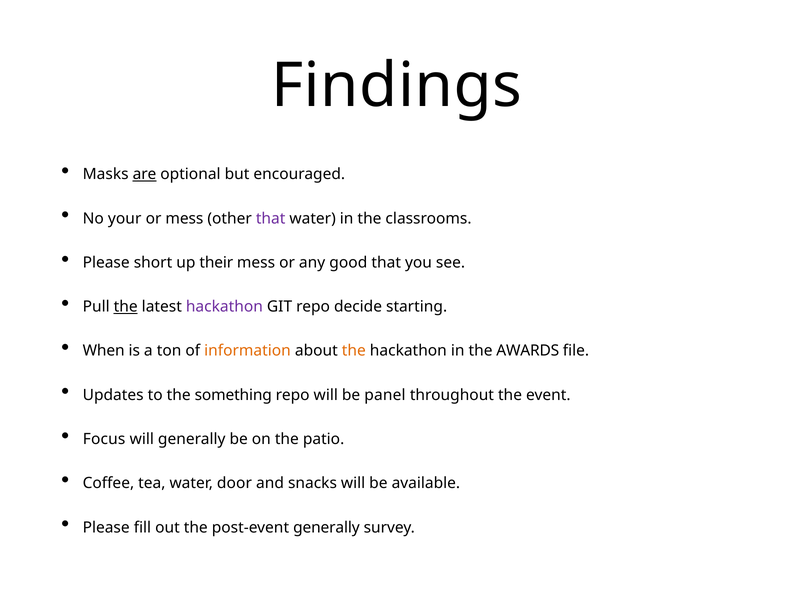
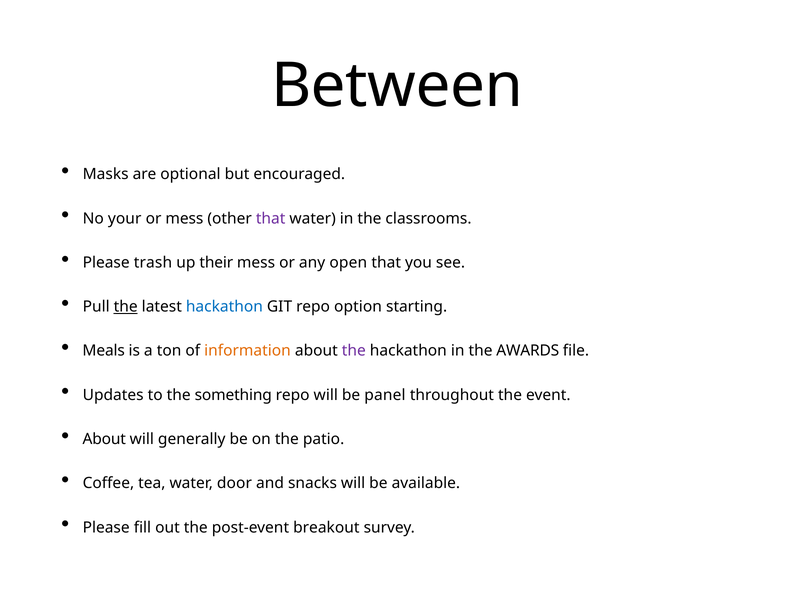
Findings: Findings -> Between (397, 86)
are underline: present -> none (145, 174)
short: short -> trash (153, 263)
good: good -> open (348, 263)
hackathon colour: purple -> blue (224, 307)
decide: decide -> option (358, 307)
When: When -> Meals (104, 351)
the colour: orange -> purple (354, 351)
Focus: Focus -> About (104, 440)
post-event generally: generally -> breakout (326, 528)
